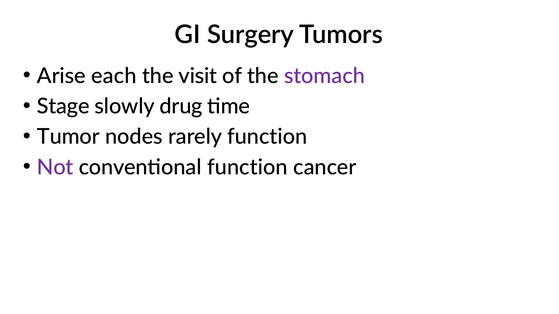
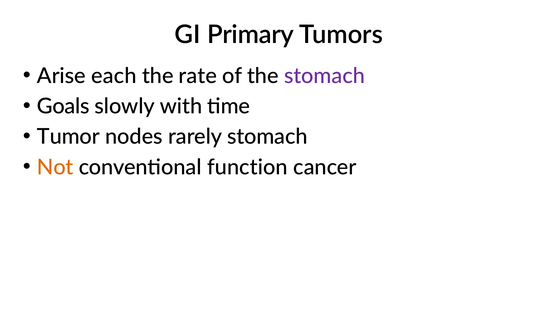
Surgery: Surgery -> Primary (251, 35)
visit: visit -> rate (198, 76)
Stage: Stage -> Goals (63, 107)
drug: drug -> with (181, 107)
rarely function: function -> stomach (267, 137)
Not colour: purple -> orange (55, 167)
